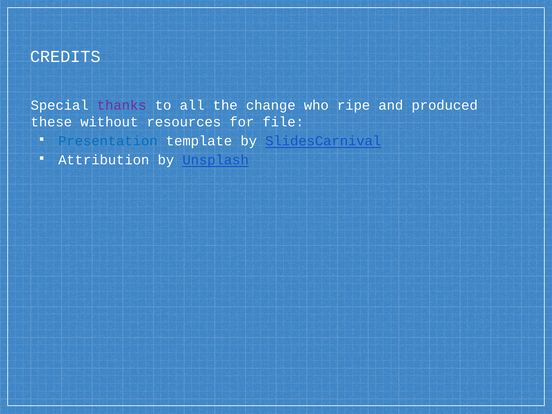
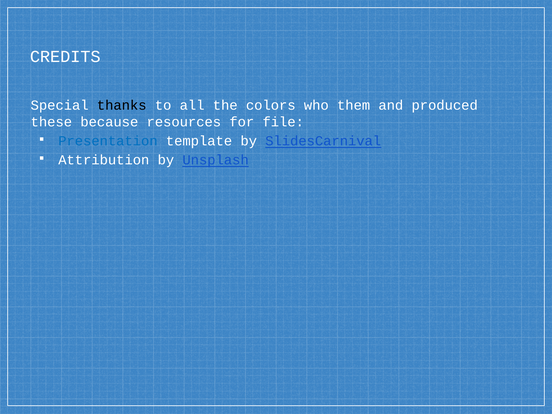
thanks colour: purple -> black (122, 105)
change: change -> colors (271, 105)
ripe: ripe -> them (354, 105)
without: without -> because (109, 122)
